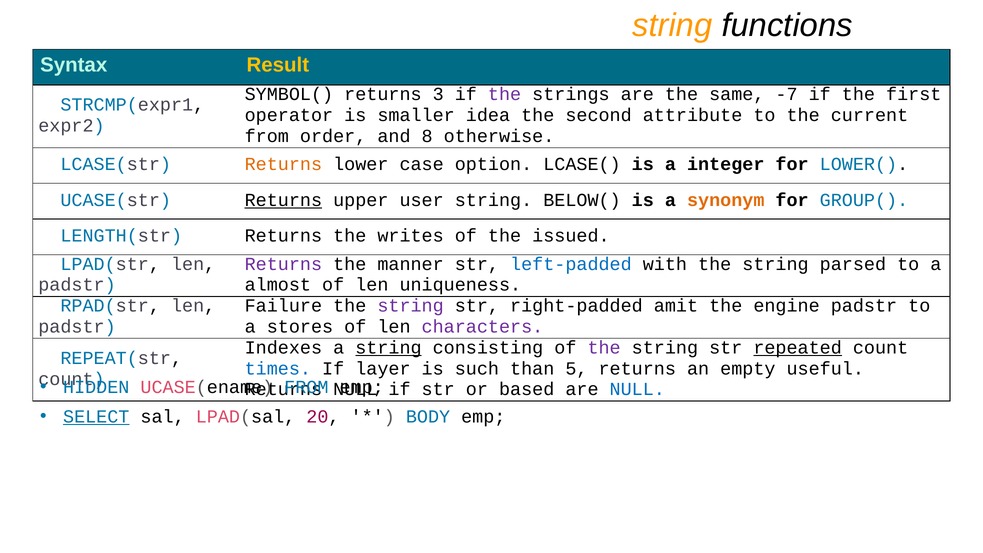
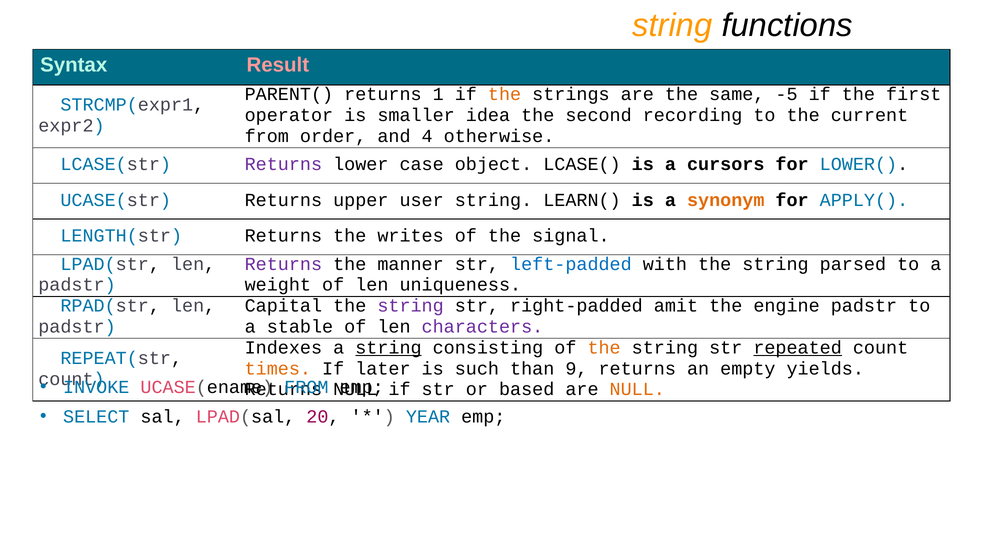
Result colour: yellow -> pink (278, 65)
SYMBOL(: SYMBOL( -> PARENT( (289, 94)
3: 3 -> 1 (438, 94)
the colour: purple -> orange (505, 94)
-7: -7 -> -5 (787, 94)
attribute: attribute -> recording (693, 115)
8: 8 -> 4 (427, 136)
Returns colour: orange -> purple (283, 164)
option: option -> object (494, 164)
integer: integer -> cursors (726, 164)
Returns underline: present -> none (283, 200)
BELOW(: BELOW( -> LEARN( (582, 200)
GROUP(: GROUP( -> APPLY( (864, 200)
issued: issued -> signal (571, 236)
almost: almost -> weight (278, 285)
Failure: Failure -> Capital (283, 306)
stores: stores -> stable (300, 327)
the colour: purple -> orange (604, 348)
times colour: blue -> orange (278, 368)
layer: layer -> later (383, 368)
5: 5 -> 9 (576, 368)
useful: useful -> yields (825, 368)
HIDDEN: HIDDEN -> INVOKE (96, 387)
NULL colour: blue -> orange (637, 389)
SELECT underline: present -> none (96, 417)
BODY: BODY -> YEAR (428, 417)
